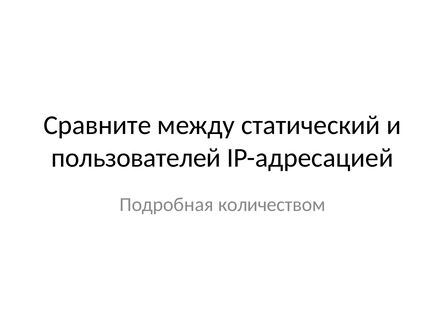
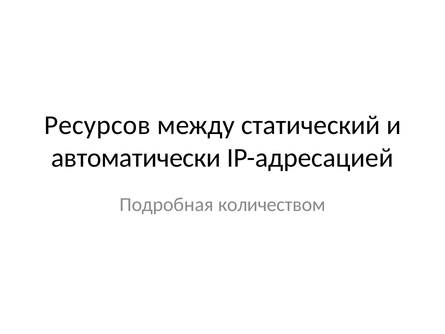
Сравните: Сравните -> Ресурсов (97, 125)
пользователей: пользователей -> автоматически (136, 158)
